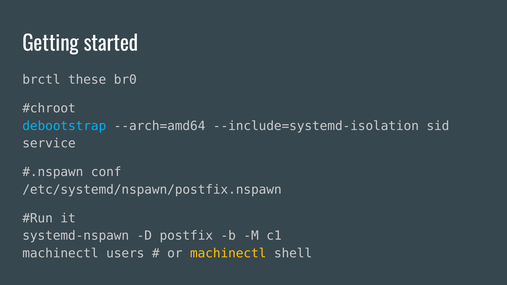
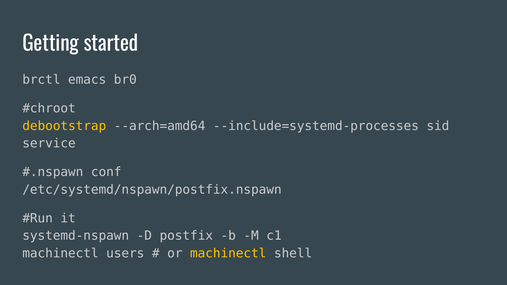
these: these -> emacs (87, 80)
debootstrap colour: light blue -> yellow (64, 126)
--include=systemd-isolation: --include=systemd-isolation -> --include=systemd-processes (316, 126)
